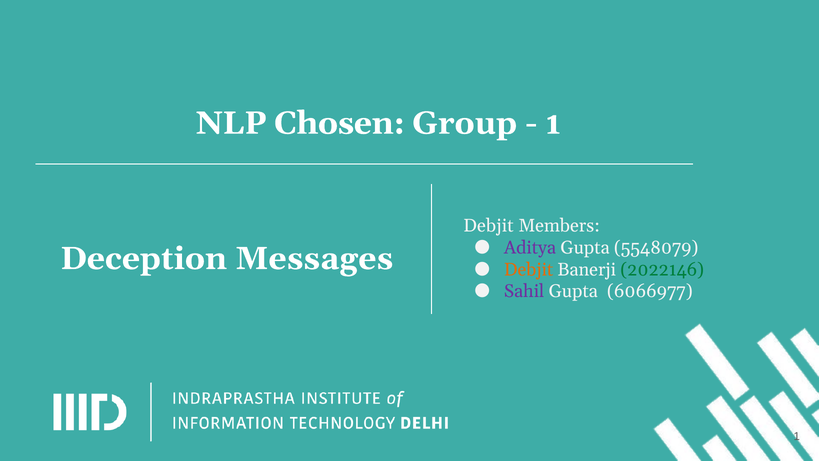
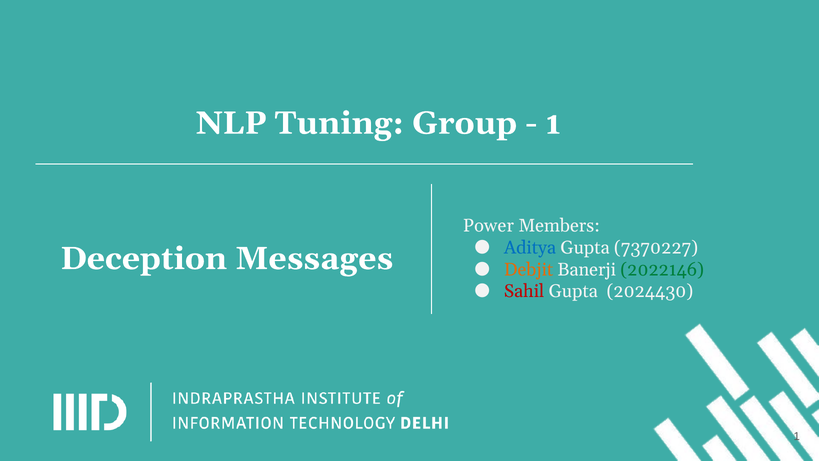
Chosen: Chosen -> Tuning (339, 123)
Debjit: Debjit -> Power (488, 226)
Aditya colour: purple -> blue (530, 248)
5548079: 5548079 -> 7370227 (656, 248)
Sahil colour: purple -> red (524, 291)
6066977: 6066977 -> 2024430 (650, 291)
